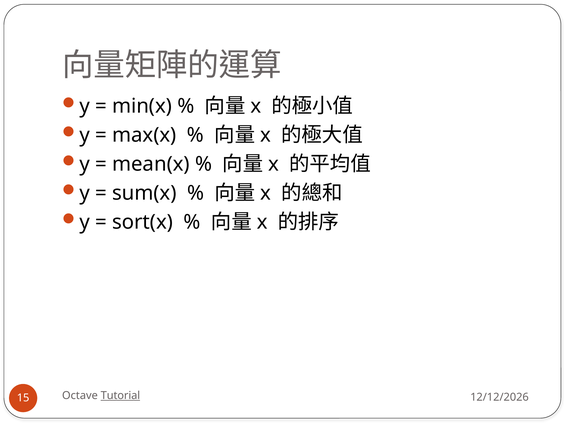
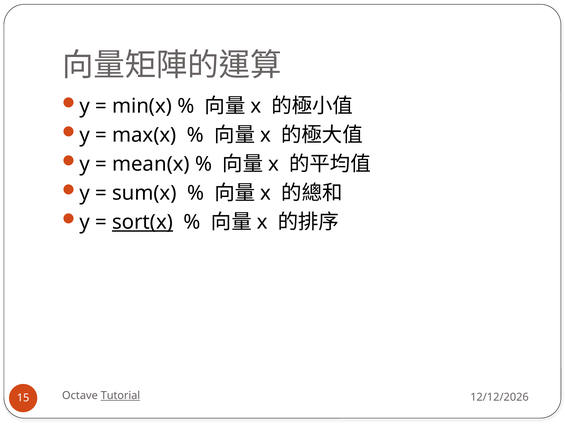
sort(x underline: none -> present (142, 222)
